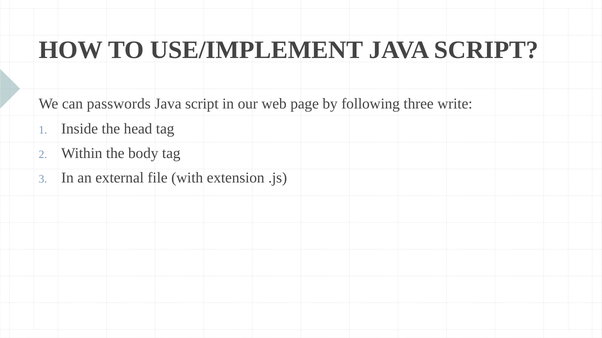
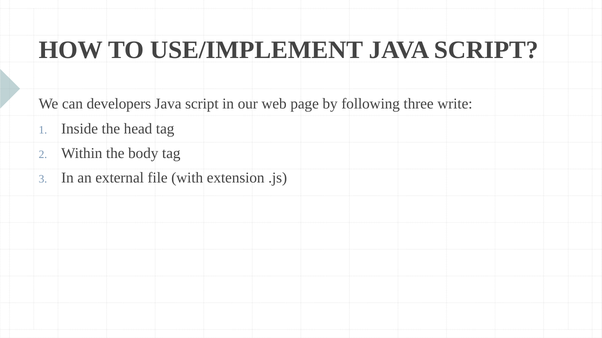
passwords: passwords -> developers (119, 104)
